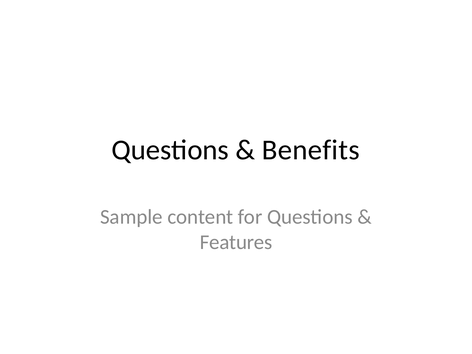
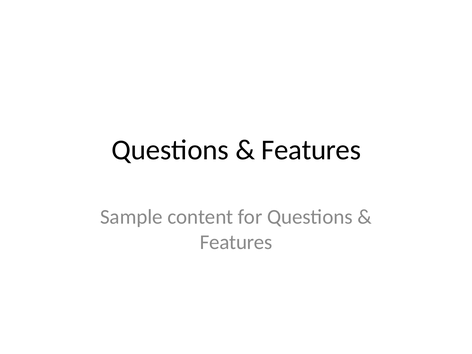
Benefits: Benefits -> Features (311, 150)
